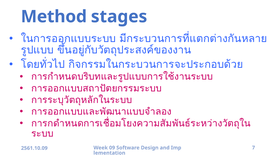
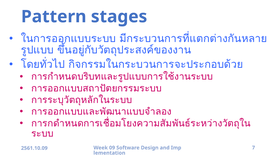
Method: Method -> Pattern (54, 17)
